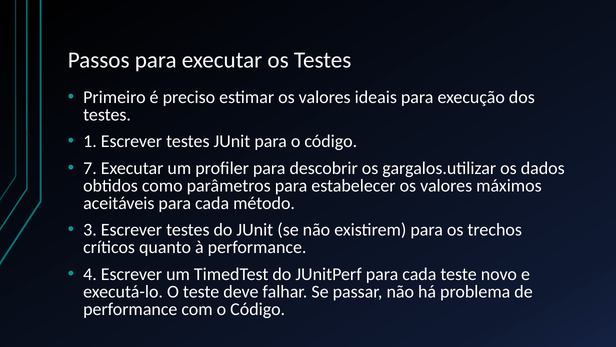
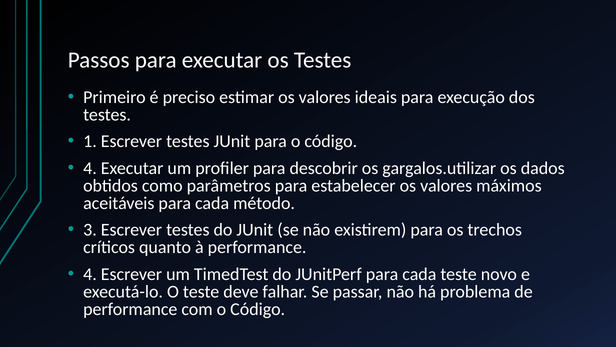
7: 7 -> 4 (90, 168)
